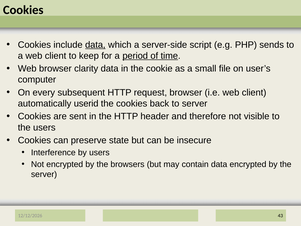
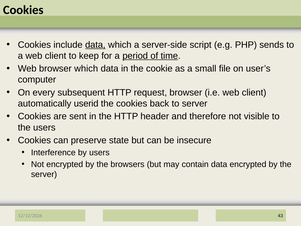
browser clarity: clarity -> which (86, 69)
